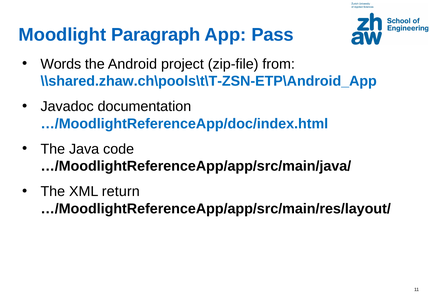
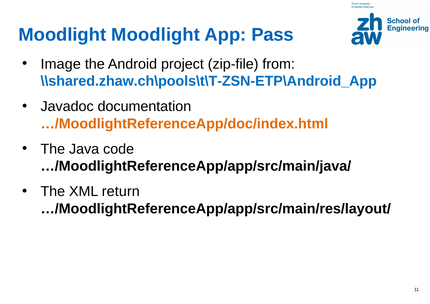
Moodlight Paragraph: Paragraph -> Moodlight (156, 35)
Words: Words -> Image (61, 64)
…/MoodlightReferenceApp/doc/index.html colour: blue -> orange (184, 124)
